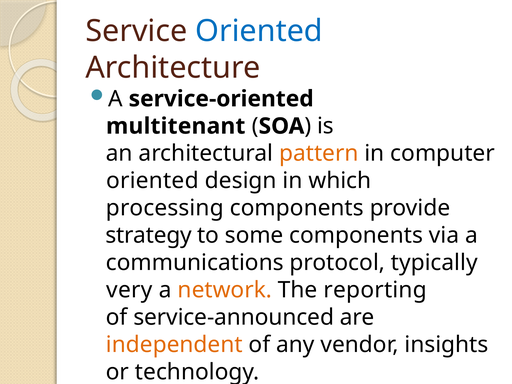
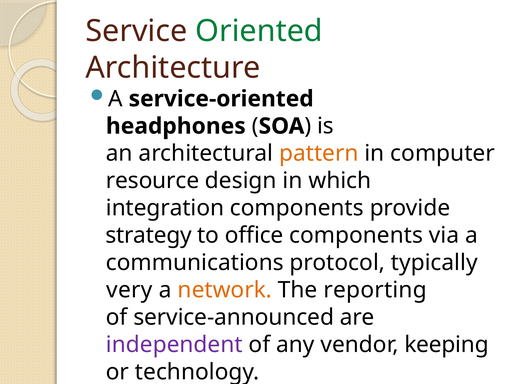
Oriented colour: blue -> green (259, 31)
multitenant: multitenant -> headphones (176, 126)
oriented: oriented -> resource (153, 181)
processing: processing -> integration (165, 208)
some: some -> office (254, 235)
independent colour: orange -> purple (174, 345)
insights: insights -> keeping (447, 345)
